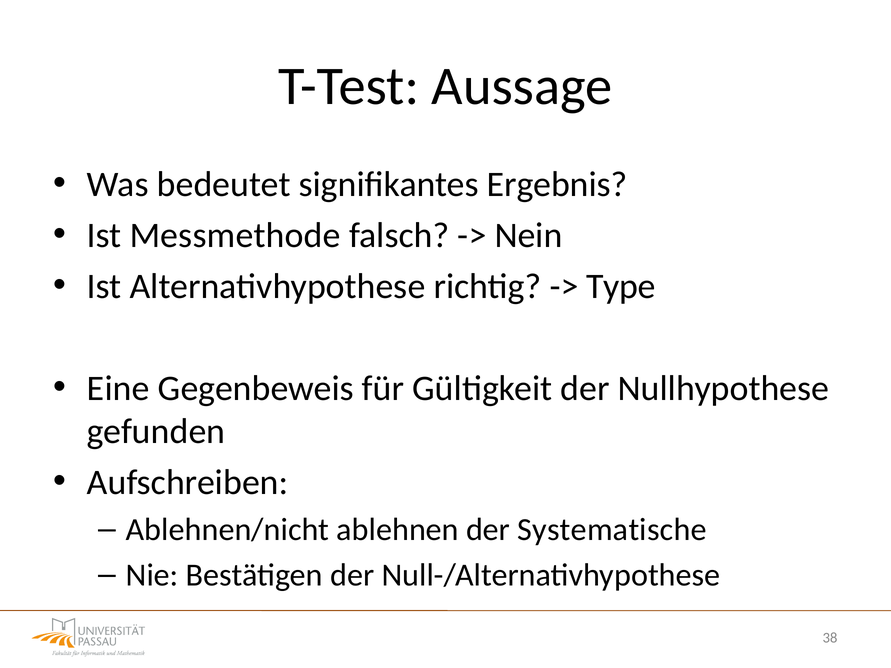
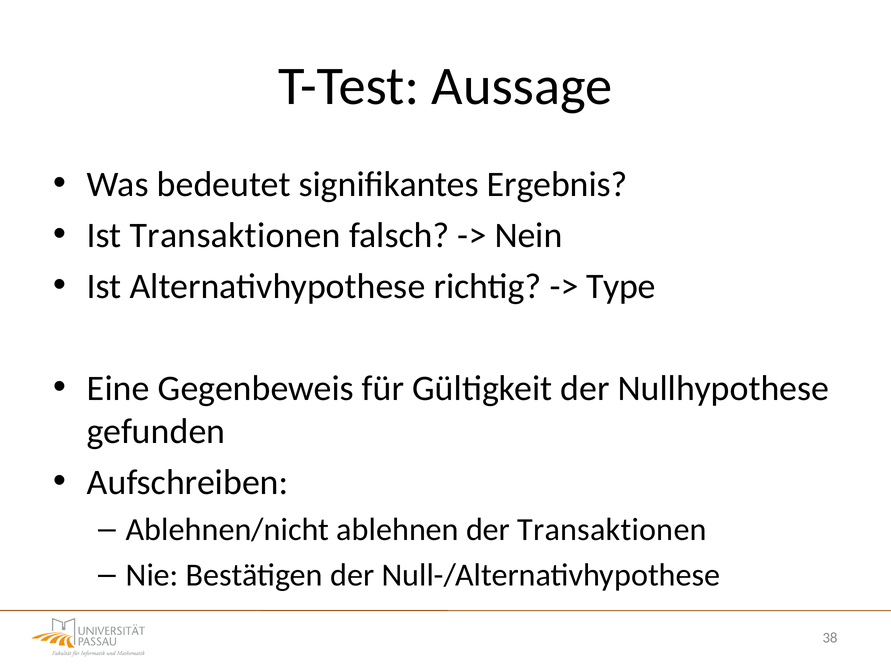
Ist Messmethode: Messmethode -> Transaktionen (235, 235)
der Systematische: Systematische -> Transaktionen (612, 530)
